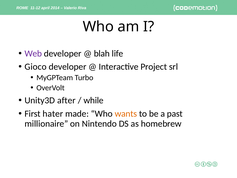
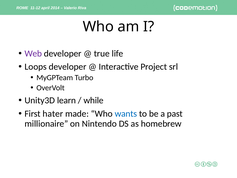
blah: blah -> true (102, 53)
Gioco: Gioco -> Loops (36, 67)
after: after -> learn (67, 100)
wants colour: orange -> blue (126, 114)
